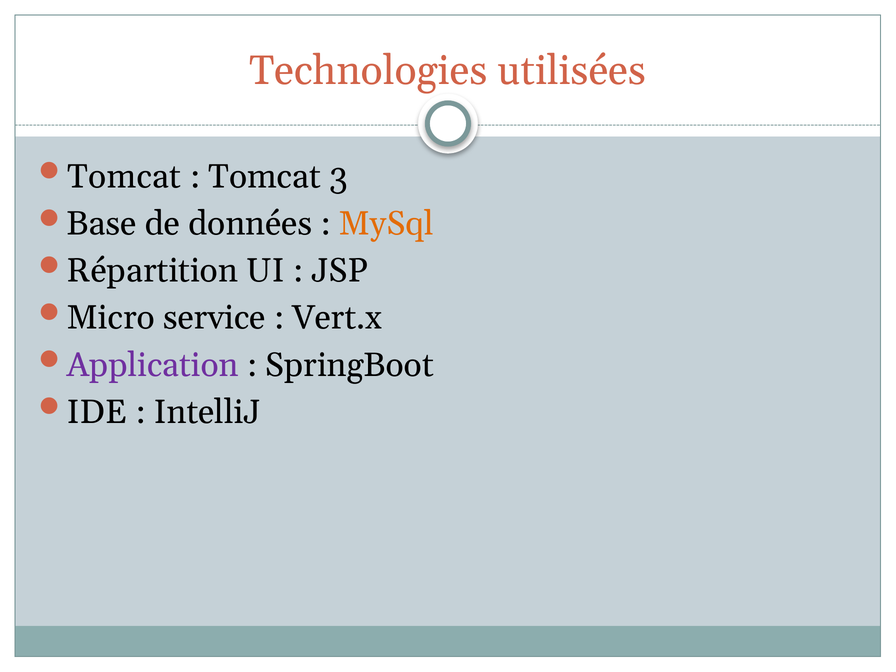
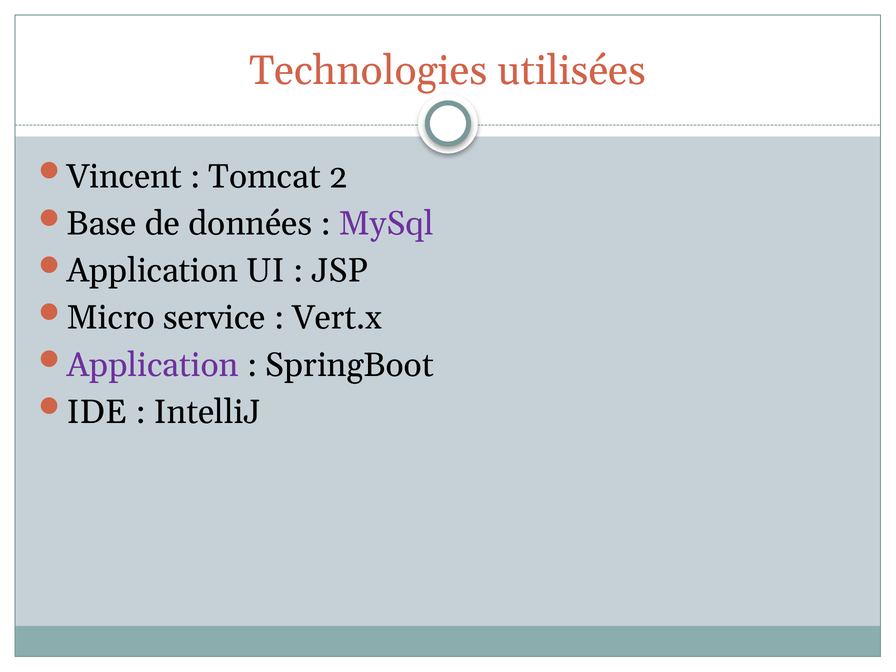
Tomcat: Tomcat -> Vincent (124, 177)
3: 3 -> 2 (339, 177)
MySql colour: orange -> purple (386, 224)
Répartition: Répartition -> Application (152, 271)
